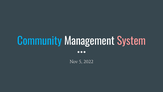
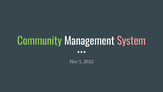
Community colour: light blue -> light green (40, 41)
